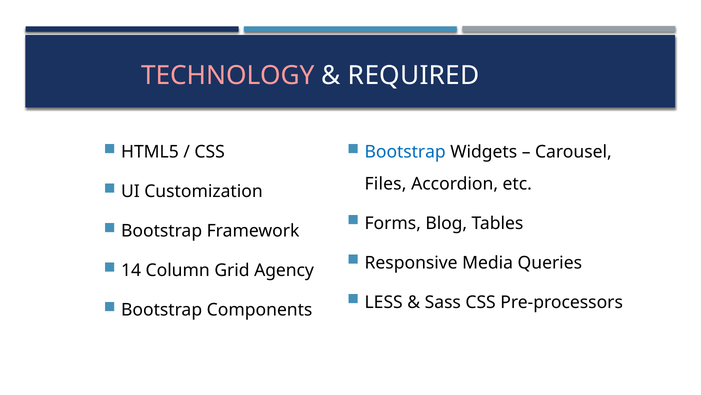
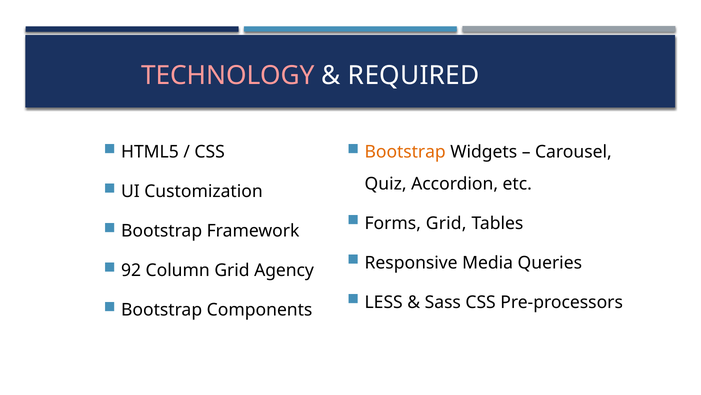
Bootstrap colour: blue -> orange (405, 152)
Files: Files -> Quiz (386, 183)
Forms Blog: Blog -> Grid (446, 223)
14: 14 -> 92 (131, 270)
